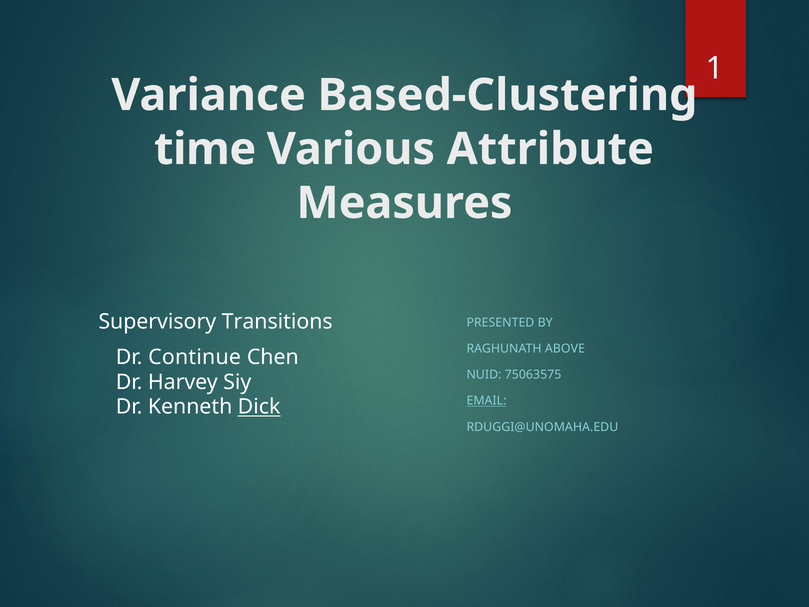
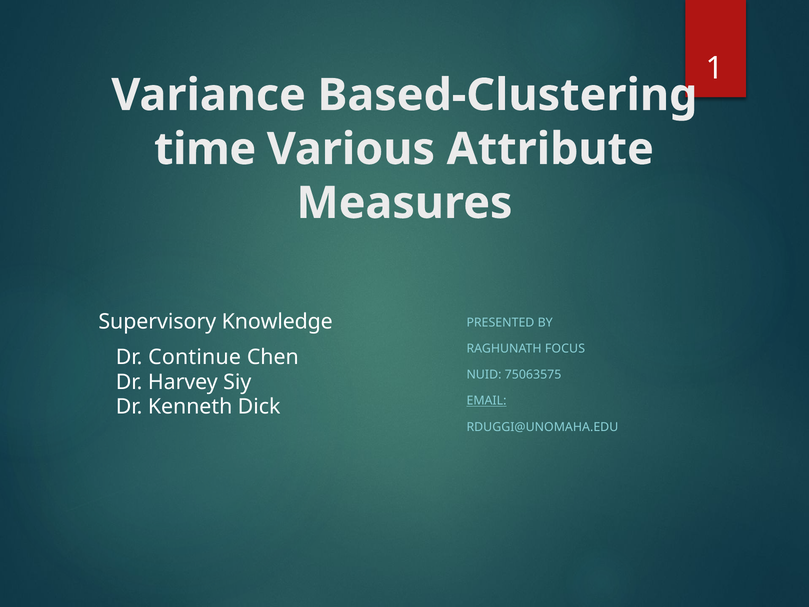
Transitions: Transitions -> Knowledge (277, 322)
ABOVE: ABOVE -> FOCUS (565, 349)
Dick underline: present -> none (259, 407)
